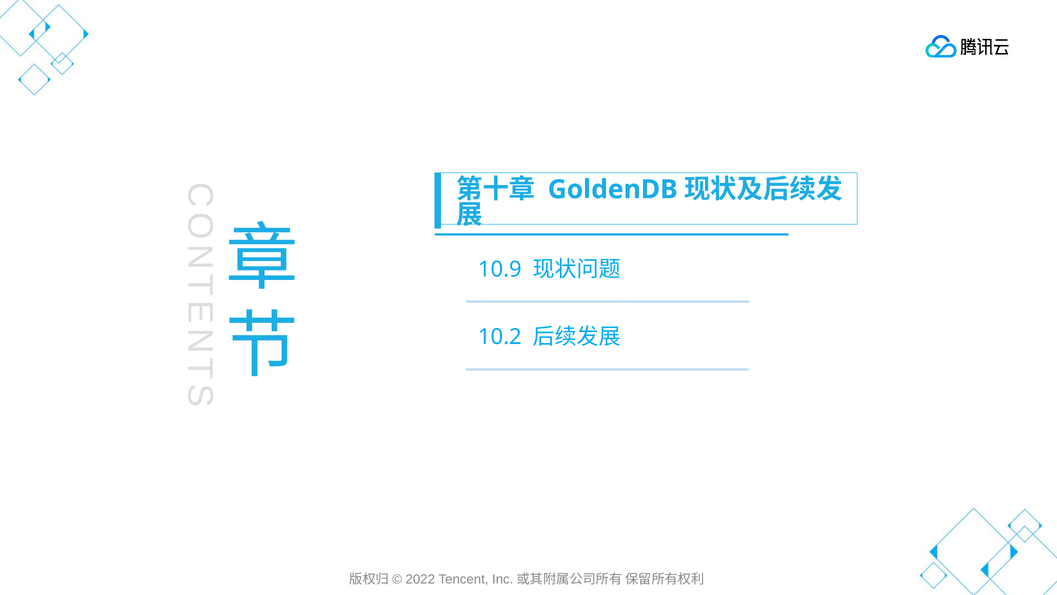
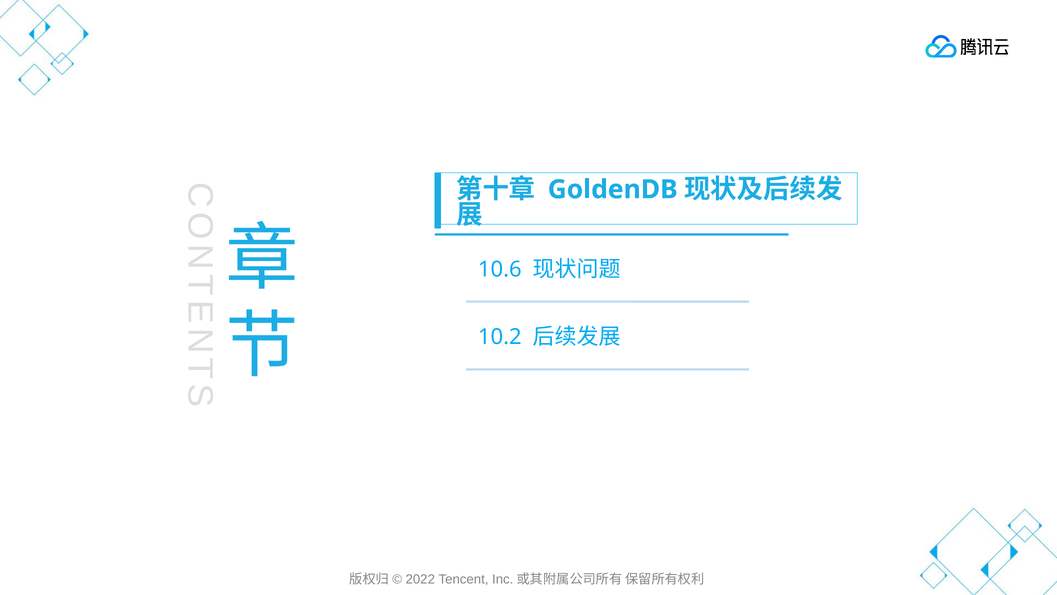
10.9: 10.9 -> 10.6 (500, 269)
